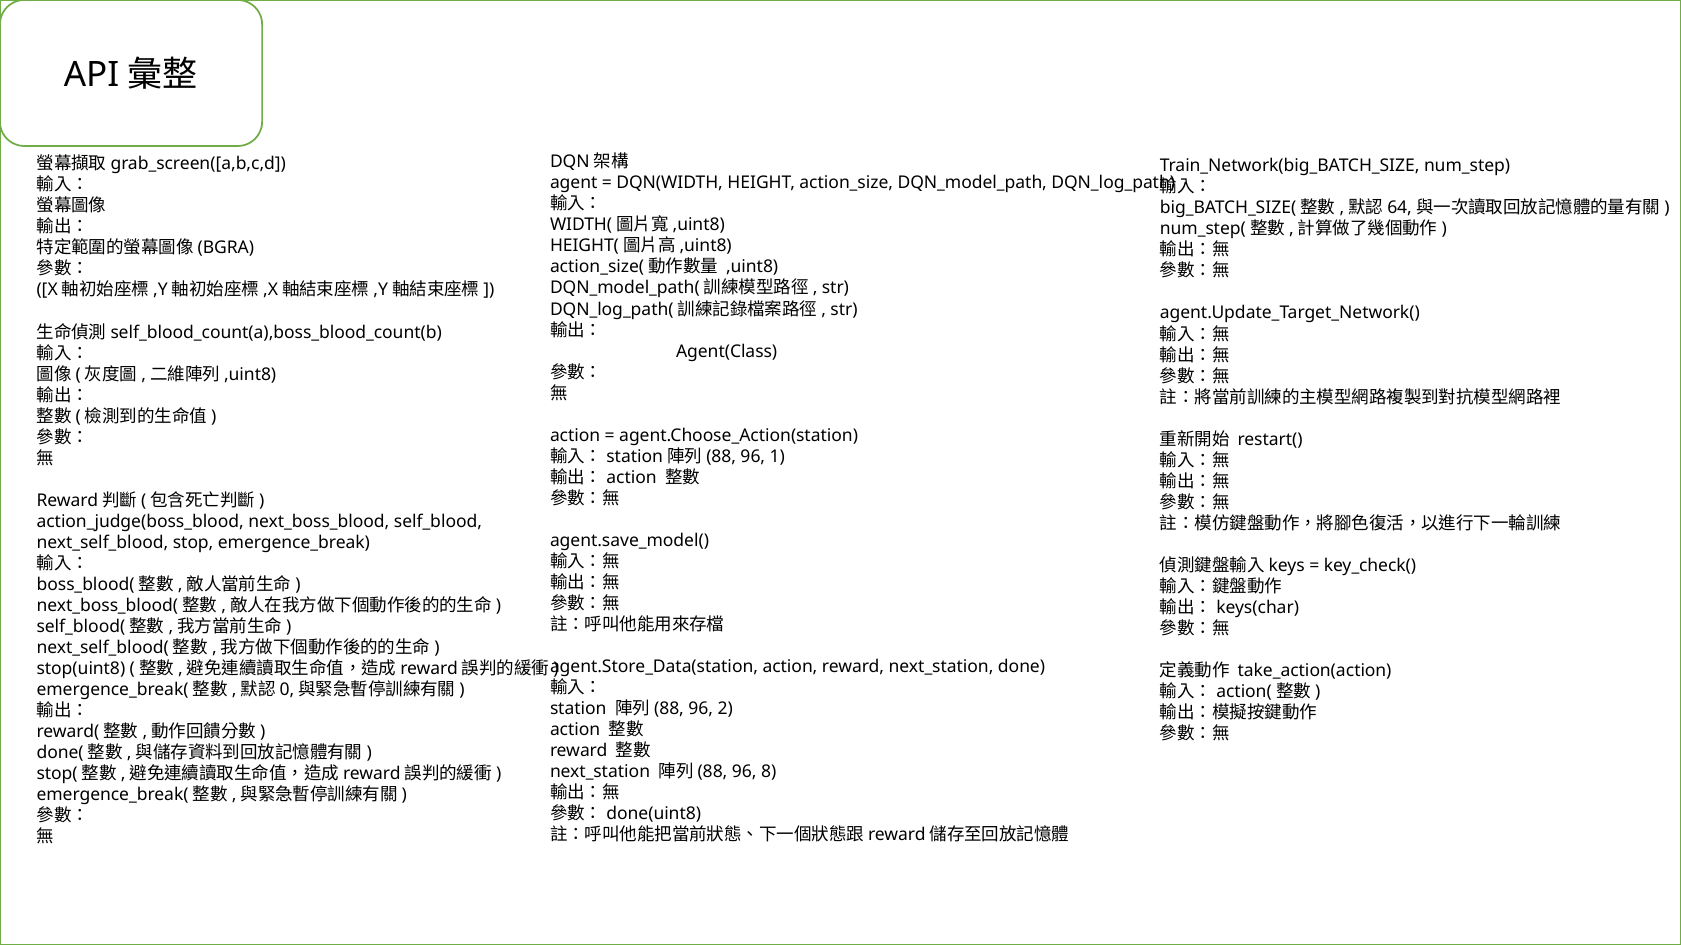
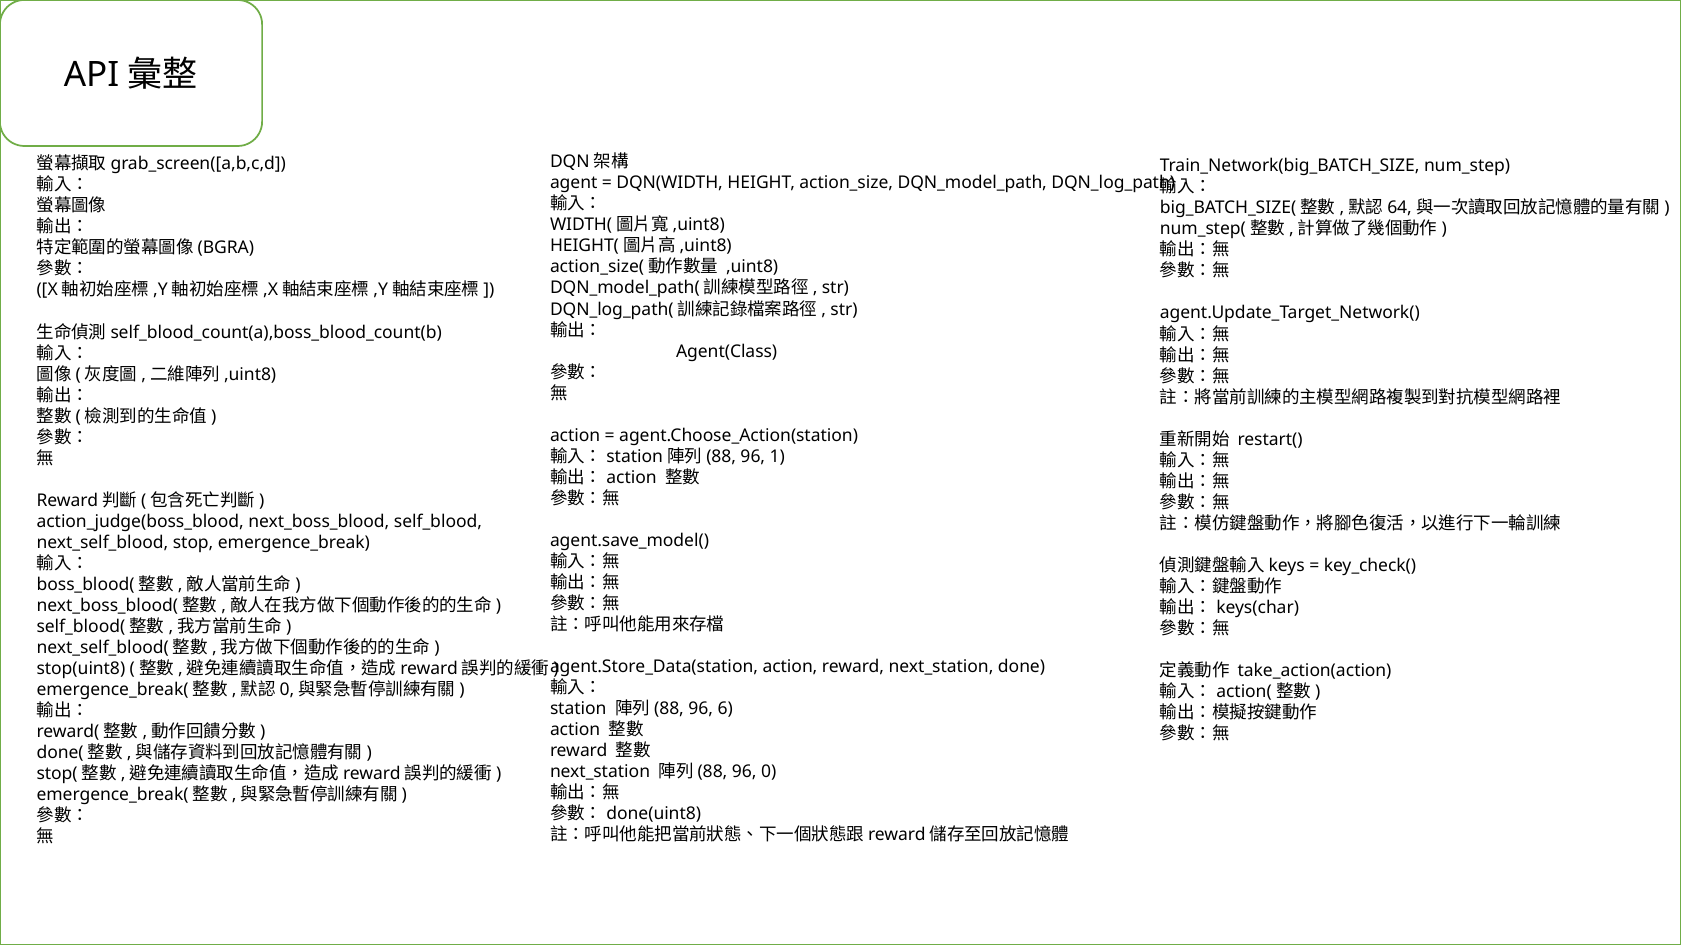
2: 2 -> 6 (725, 709)
8: 8 -> 0 (769, 772)
